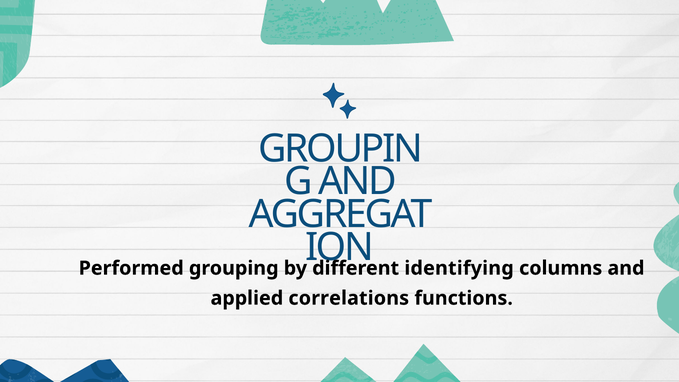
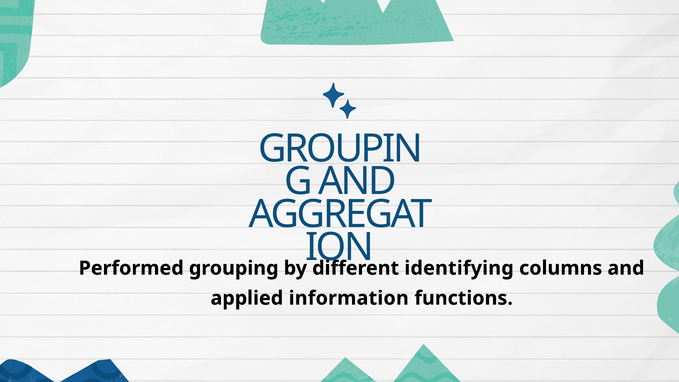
correlations: correlations -> information (349, 298)
